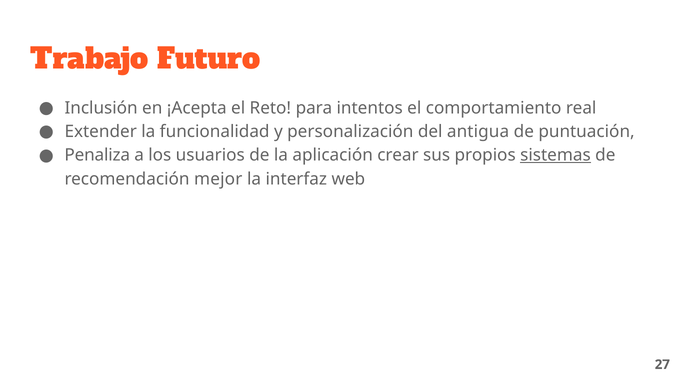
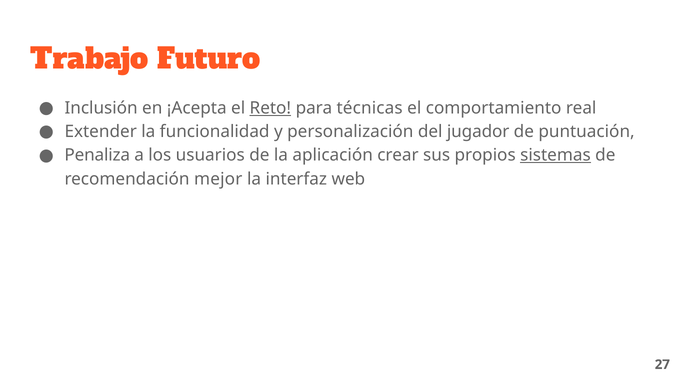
Reto underline: none -> present (270, 108)
intentos: intentos -> técnicas (370, 108)
antigua: antigua -> jugador (478, 132)
